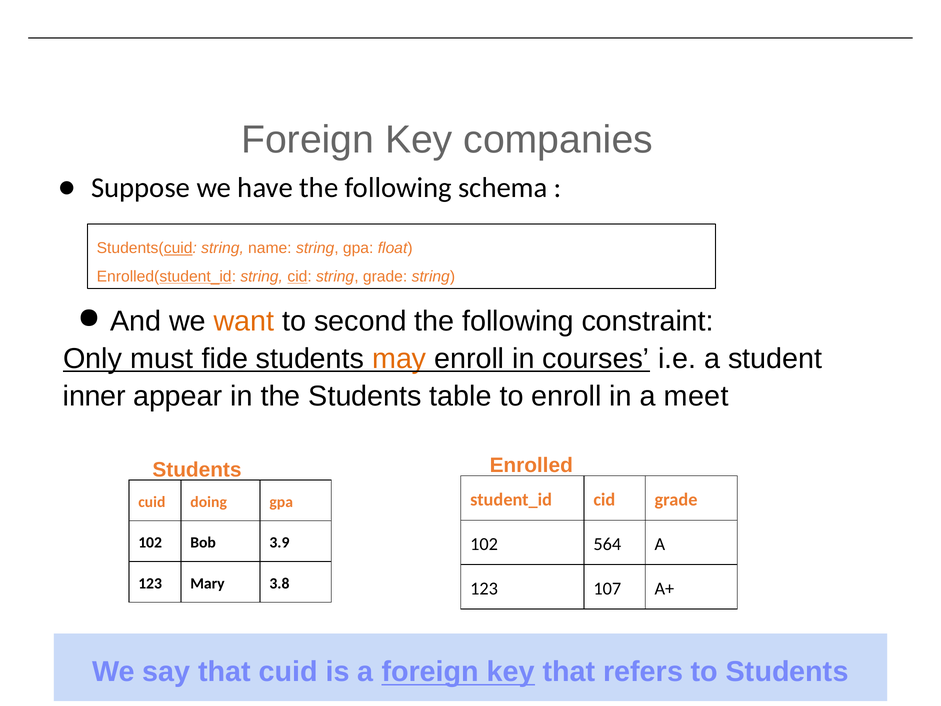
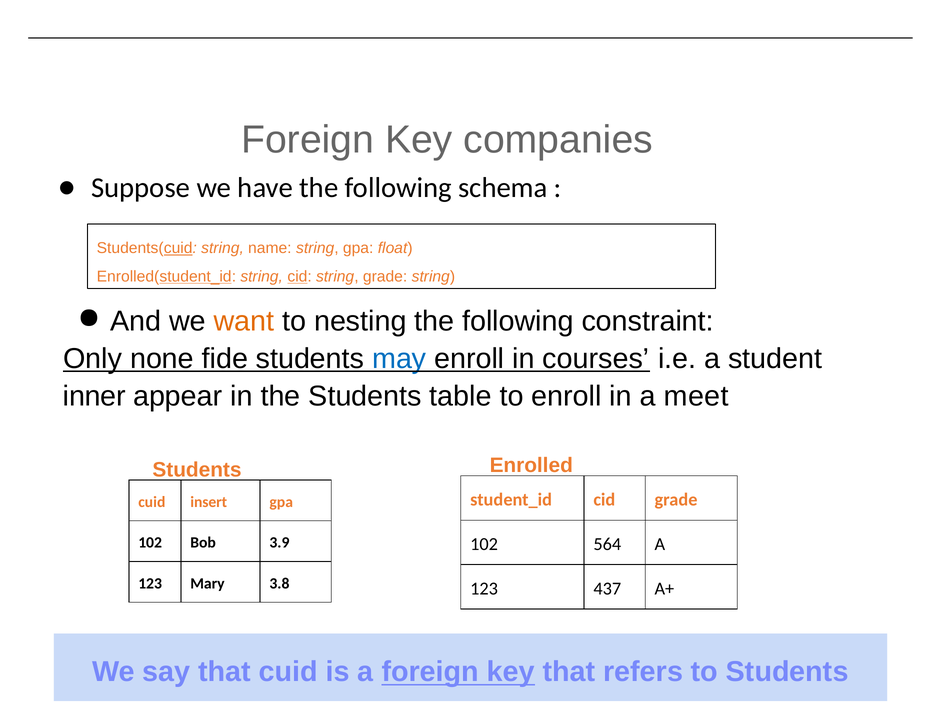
second: second -> nesting (360, 321)
must: must -> none (162, 359)
may colour: orange -> blue (399, 359)
doing: doing -> insert (209, 502)
107: 107 -> 437 (607, 588)
